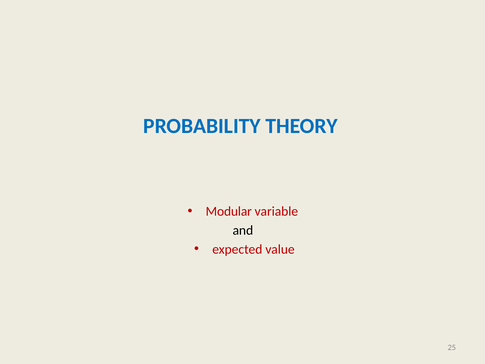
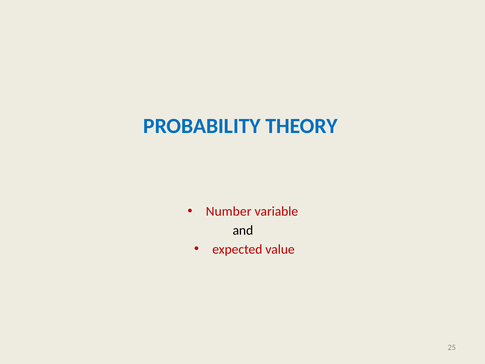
Modular: Modular -> Number (229, 211)
